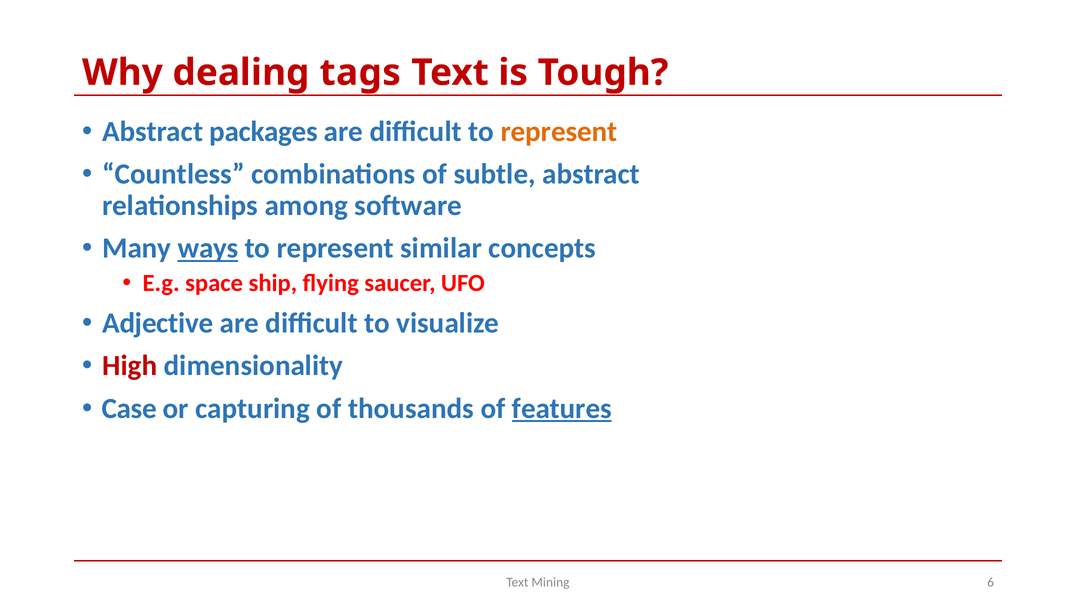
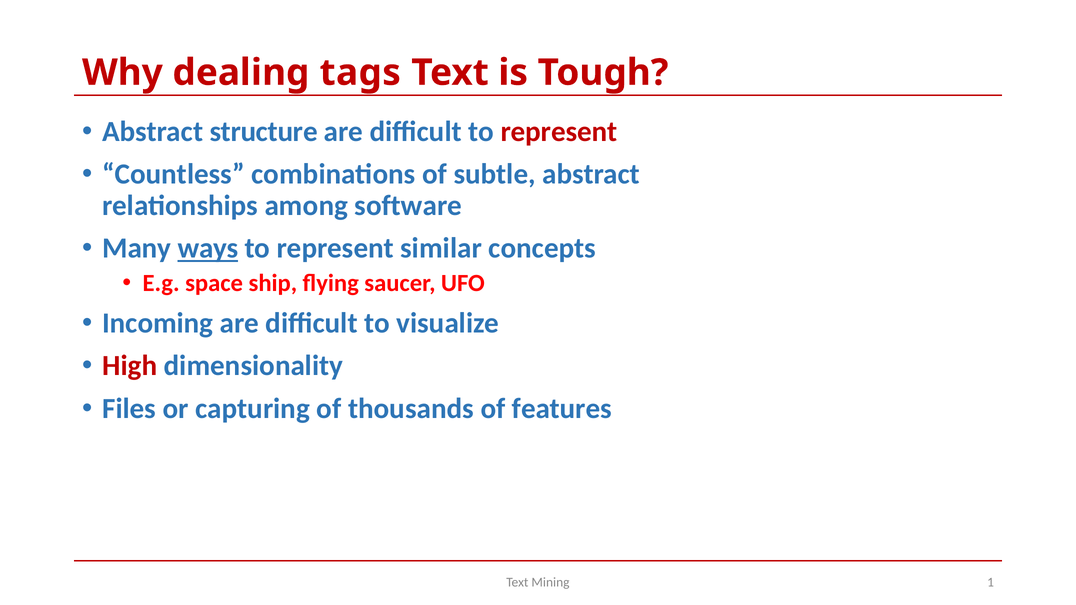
packages: packages -> structure (264, 132)
represent colour: orange -> red (559, 132)
Adjective: Adjective -> Incoming (158, 323)
Case: Case -> Files (129, 409)
features underline: present -> none (562, 409)
6: 6 -> 1 (991, 582)
